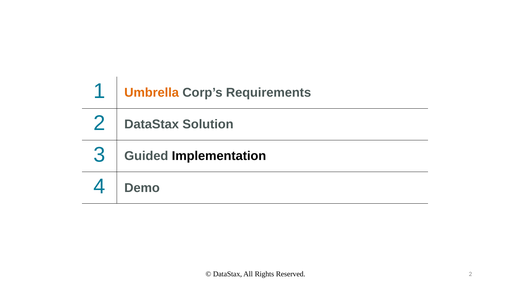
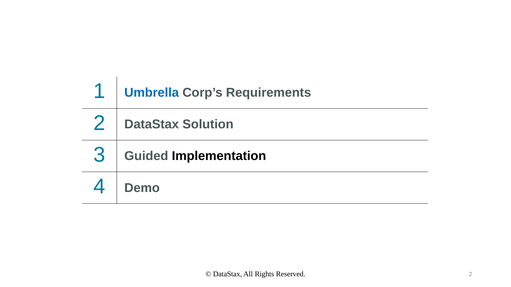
Umbrella colour: orange -> blue (152, 93)
